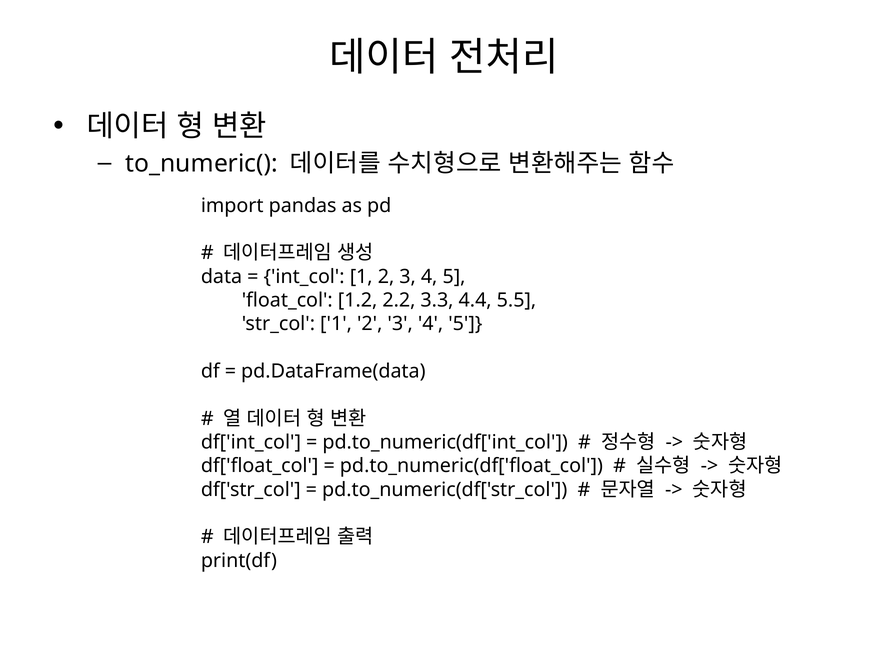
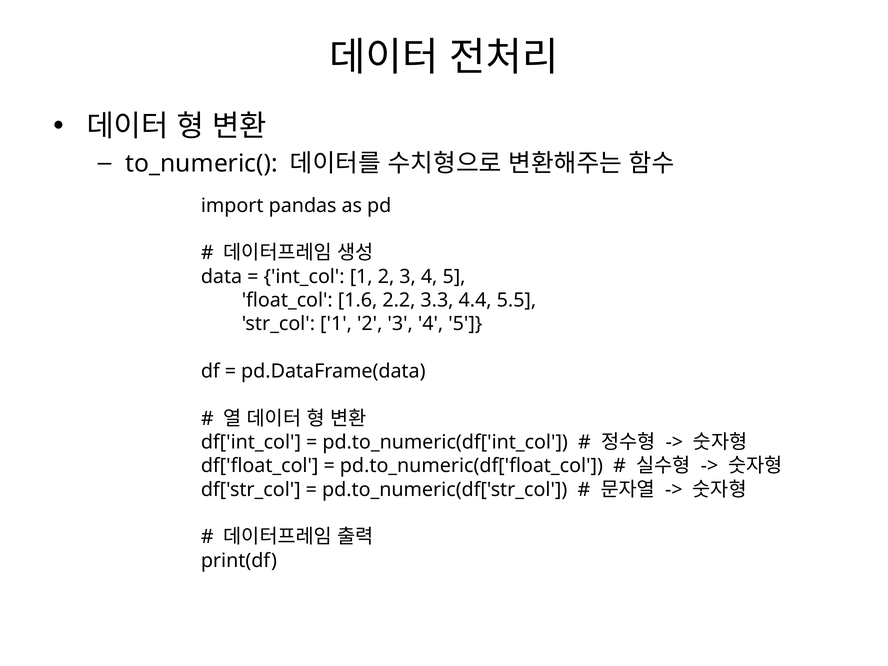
1.2: 1.2 -> 1.6 (358, 300)
